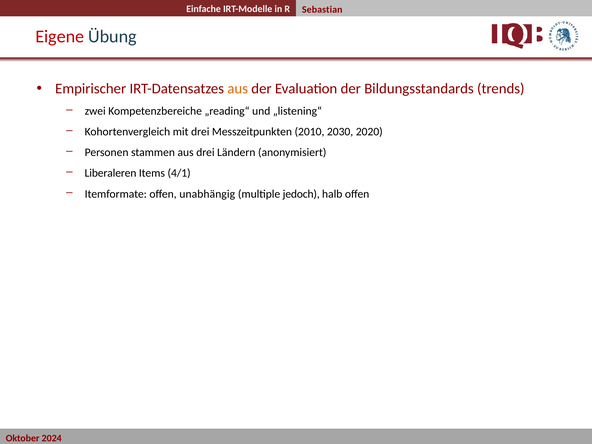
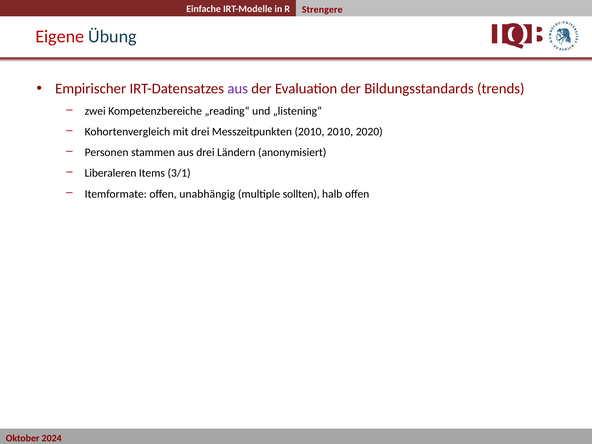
Sebastian: Sebastian -> Strengere (322, 10)
aus colour: orange -> purple (238, 89)
2010 2030: 2030 -> 2010 (340, 132)
4/1: 4/1 -> 3/1 (179, 173)
jedoch: jedoch -> sollten (301, 194)
